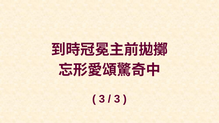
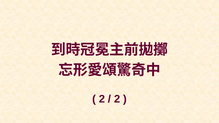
3: 3 -> 2 (102, 99)
3: 3 -> 2 (117, 99)
